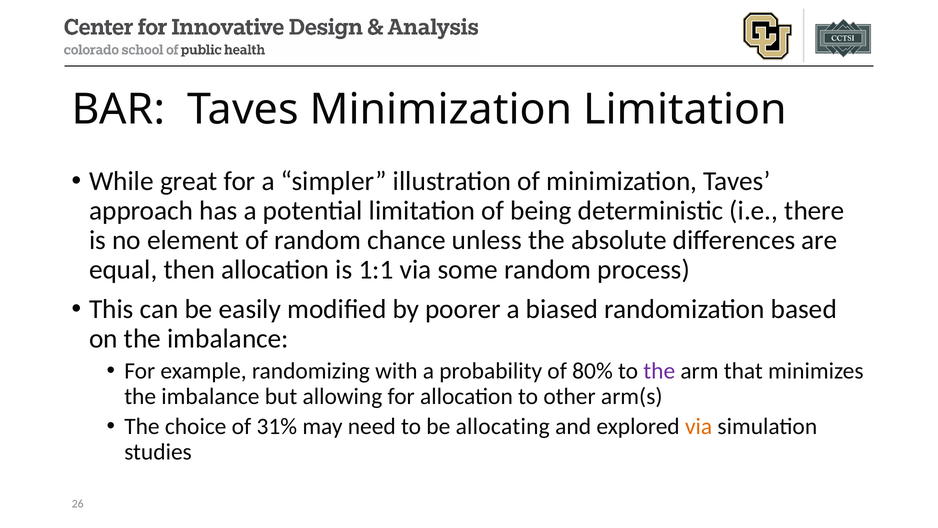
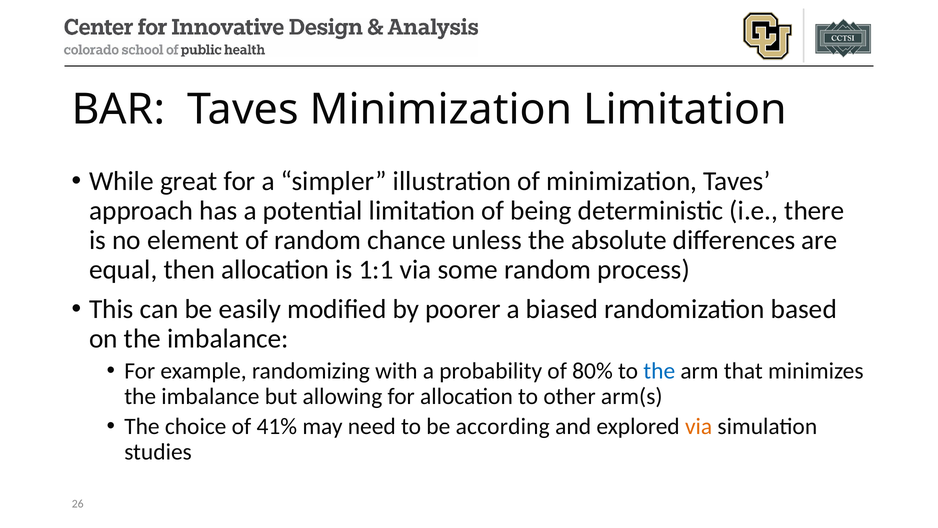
the colour: purple -> blue (659, 371)
31%: 31% -> 41% (277, 426)
allocating: allocating -> according (503, 426)
